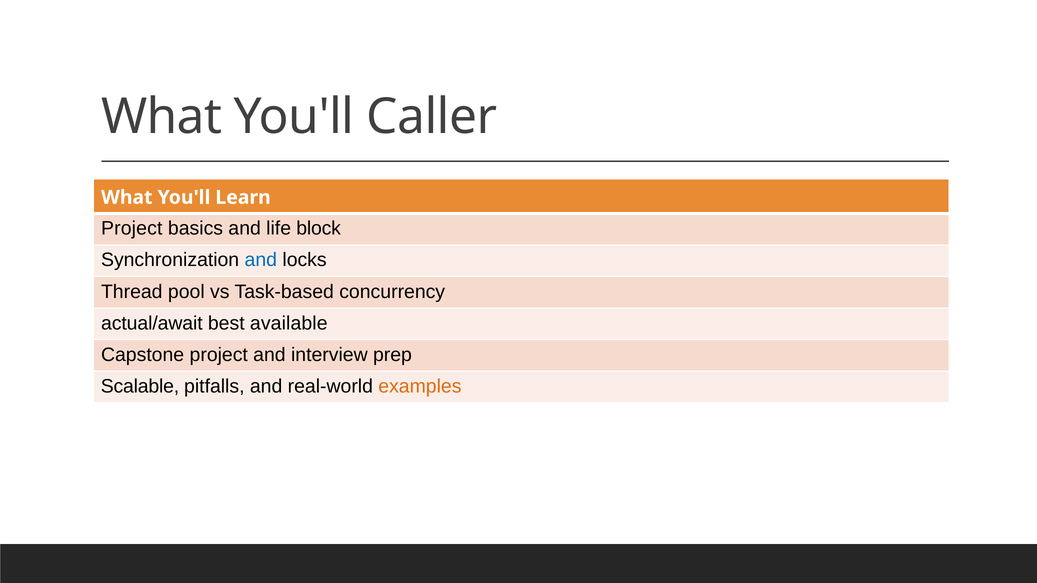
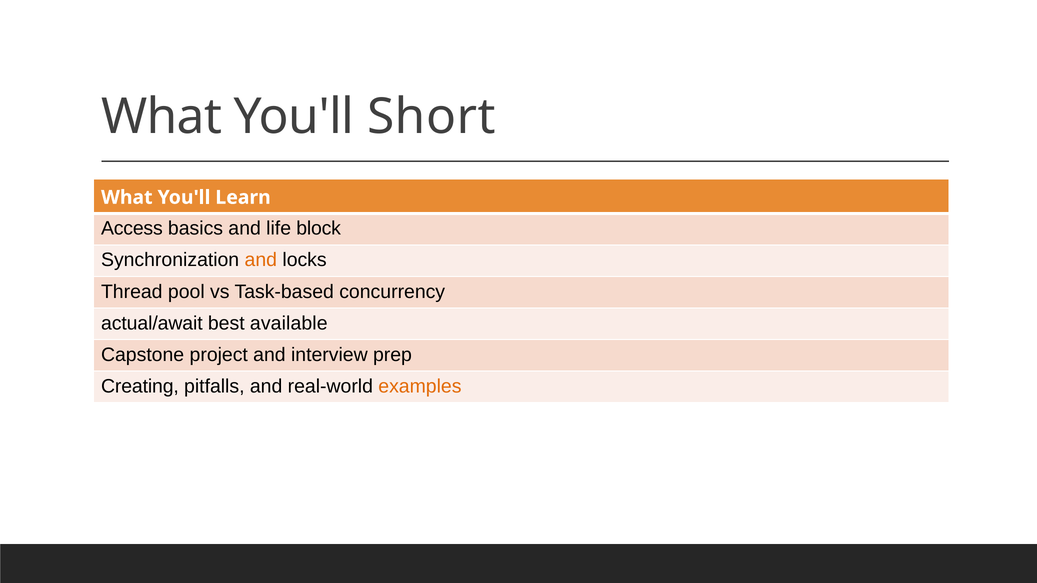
Caller: Caller -> Short (431, 117)
Project: Project -> Access (132, 229)
and colour: blue -> orange (261, 260)
Scalable: Scalable -> Creating (140, 386)
